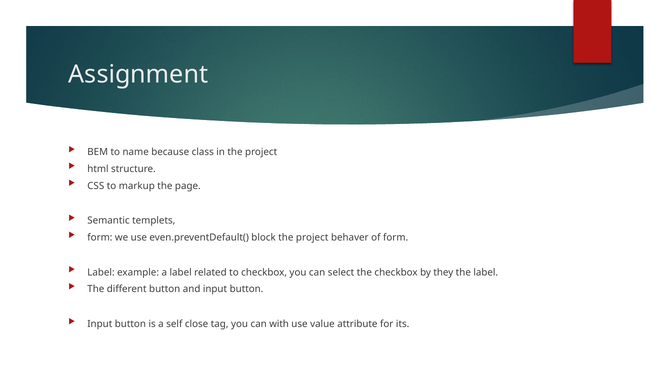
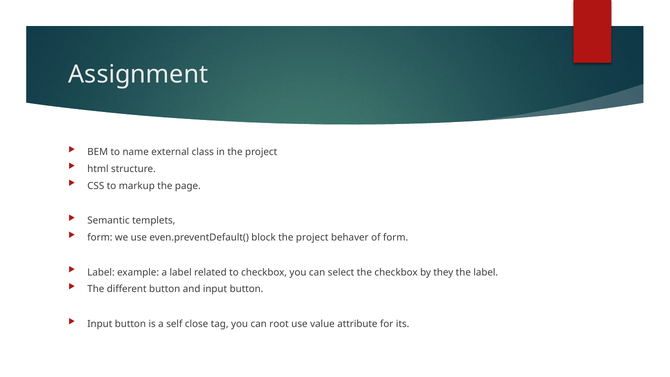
because: because -> external (170, 152)
with: with -> root (279, 324)
